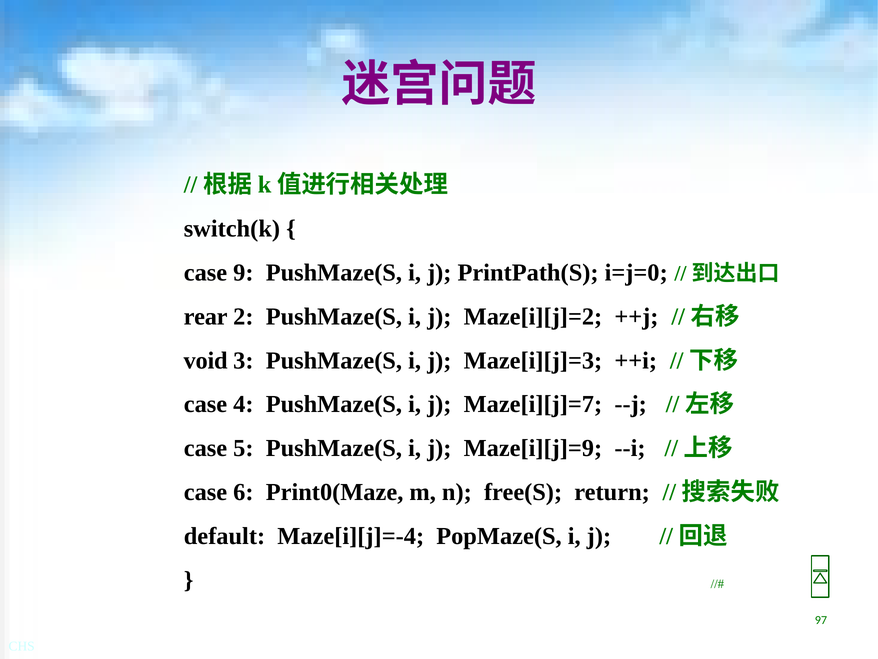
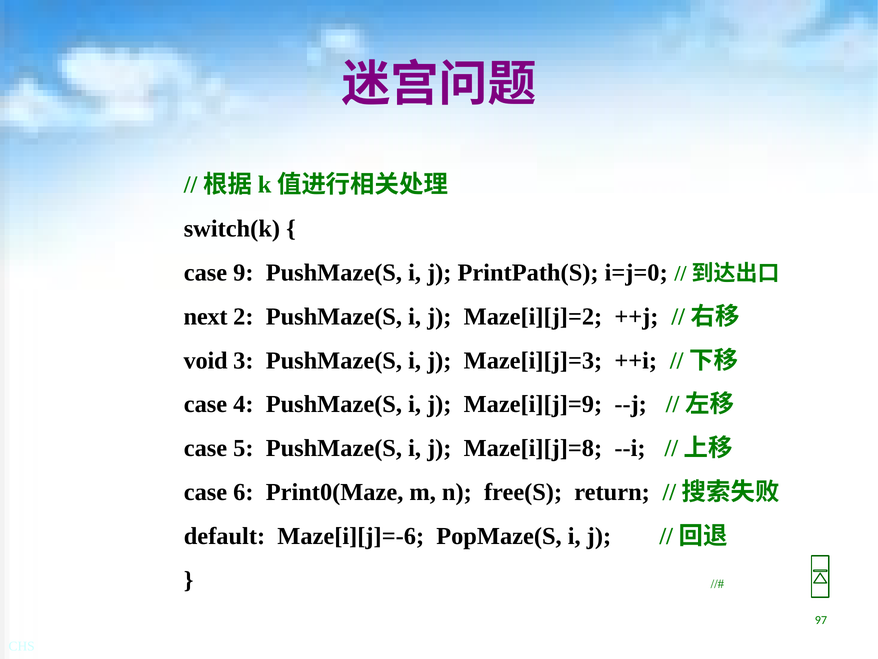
rear: rear -> next (206, 316)
Maze[i][j]=7: Maze[i][j]=7 -> Maze[i][j]=9 (533, 404)
Maze[i][j]=9: Maze[i][j]=9 -> Maze[i][j]=8 (533, 448)
Maze[i][j]=-4: Maze[i][j]=-4 -> Maze[i][j]=-6 (351, 536)
